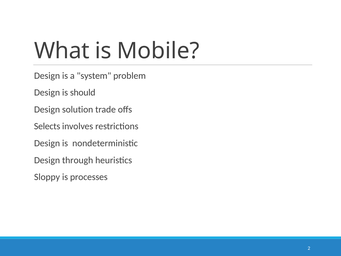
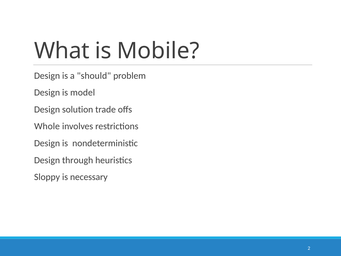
system: system -> should (94, 76)
should: should -> model (83, 92)
Selects: Selects -> Whole (47, 126)
processes: processes -> necessary (89, 177)
